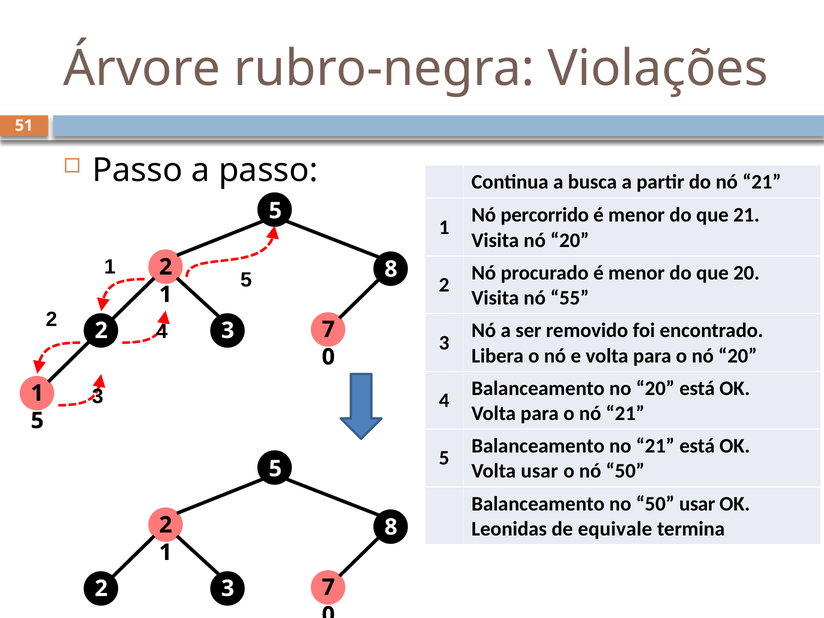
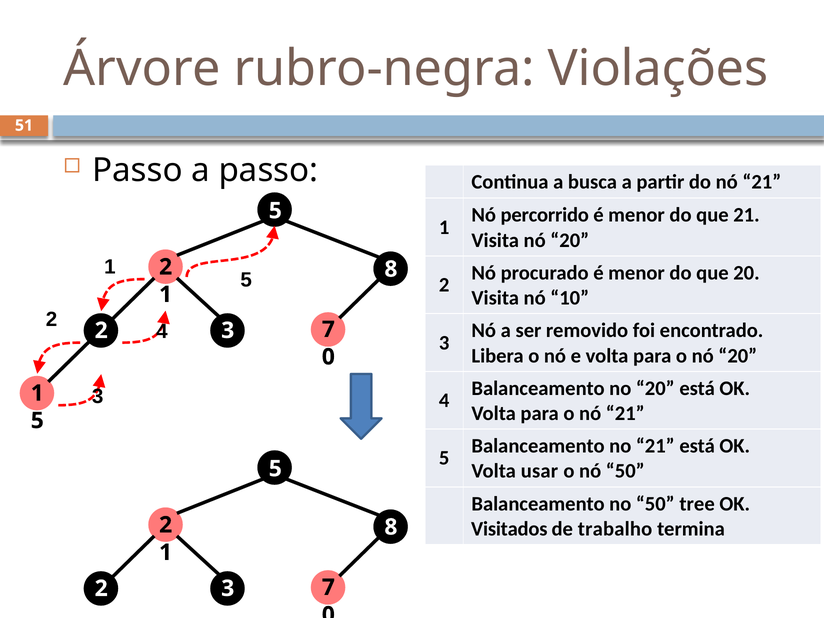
55: 55 -> 10 (570, 298)
50 usar: usar -> tree (697, 504)
Leonidas: Leonidas -> Visitados (509, 529)
equivale: equivale -> trabalho (615, 529)
